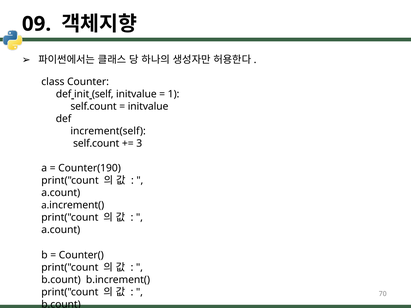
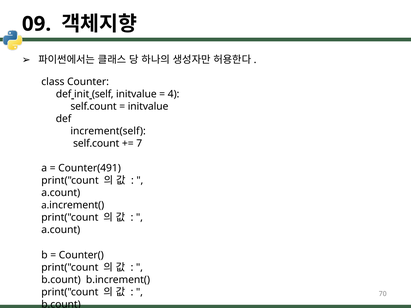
1: 1 -> 4 (174, 94)
3: 3 -> 7 (139, 144)
Counter(190: Counter(190 -> Counter(491 (90, 168)
